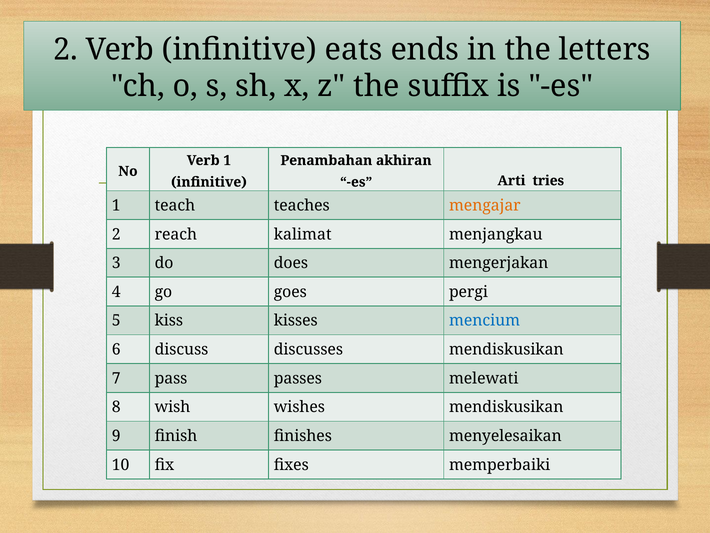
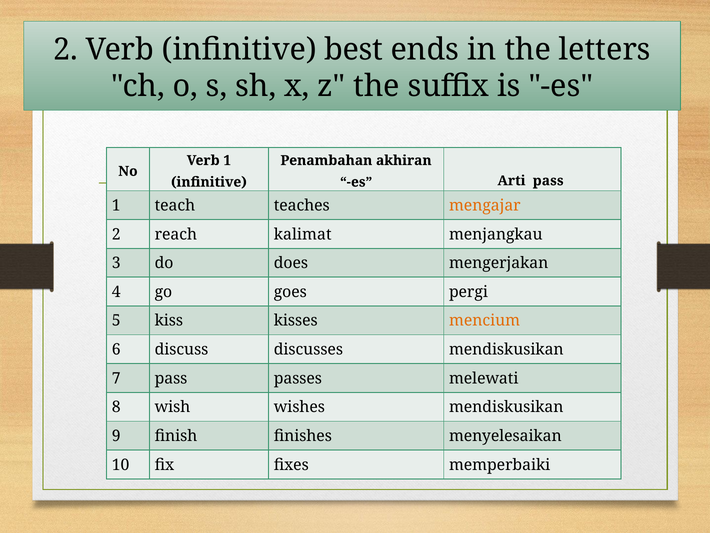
eats: eats -> best (354, 49)
Arti tries: tries -> pass (548, 181)
mencium colour: blue -> orange (485, 320)
